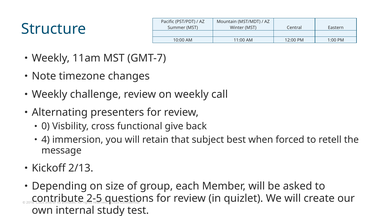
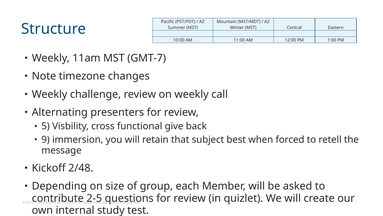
0: 0 -> 5 (46, 126)
4: 4 -> 9 (46, 139)
2/13: 2/13 -> 2/48 (81, 168)
